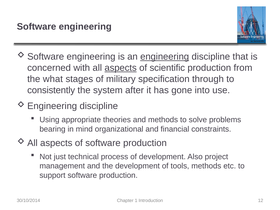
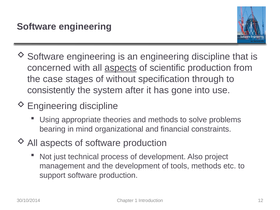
engineering underline: present -> none (165, 57)
what: what -> case (53, 79)
military: military -> without (121, 79)
